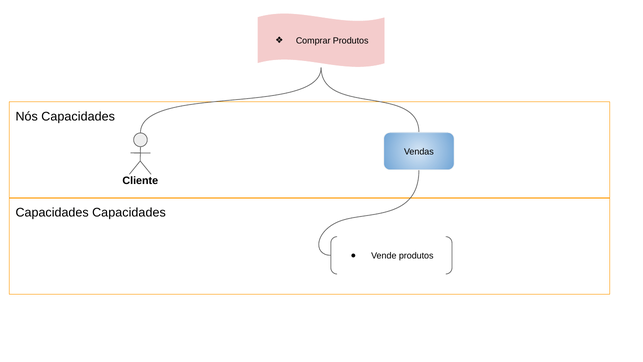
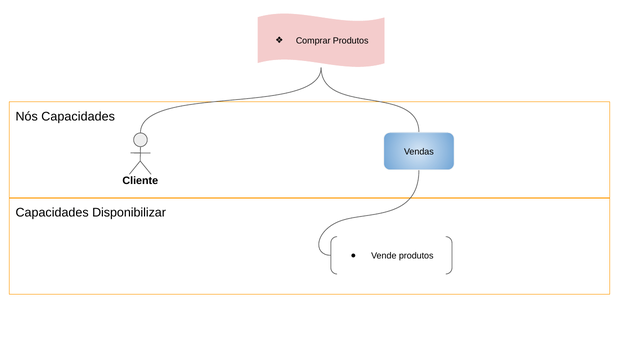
Capacidades Capacidades: Capacidades -> Disponibilizar (129, 213)
